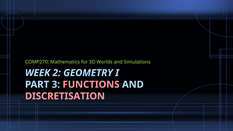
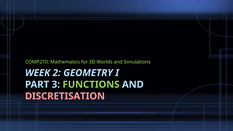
FUNCTIONS colour: pink -> light green (91, 85)
